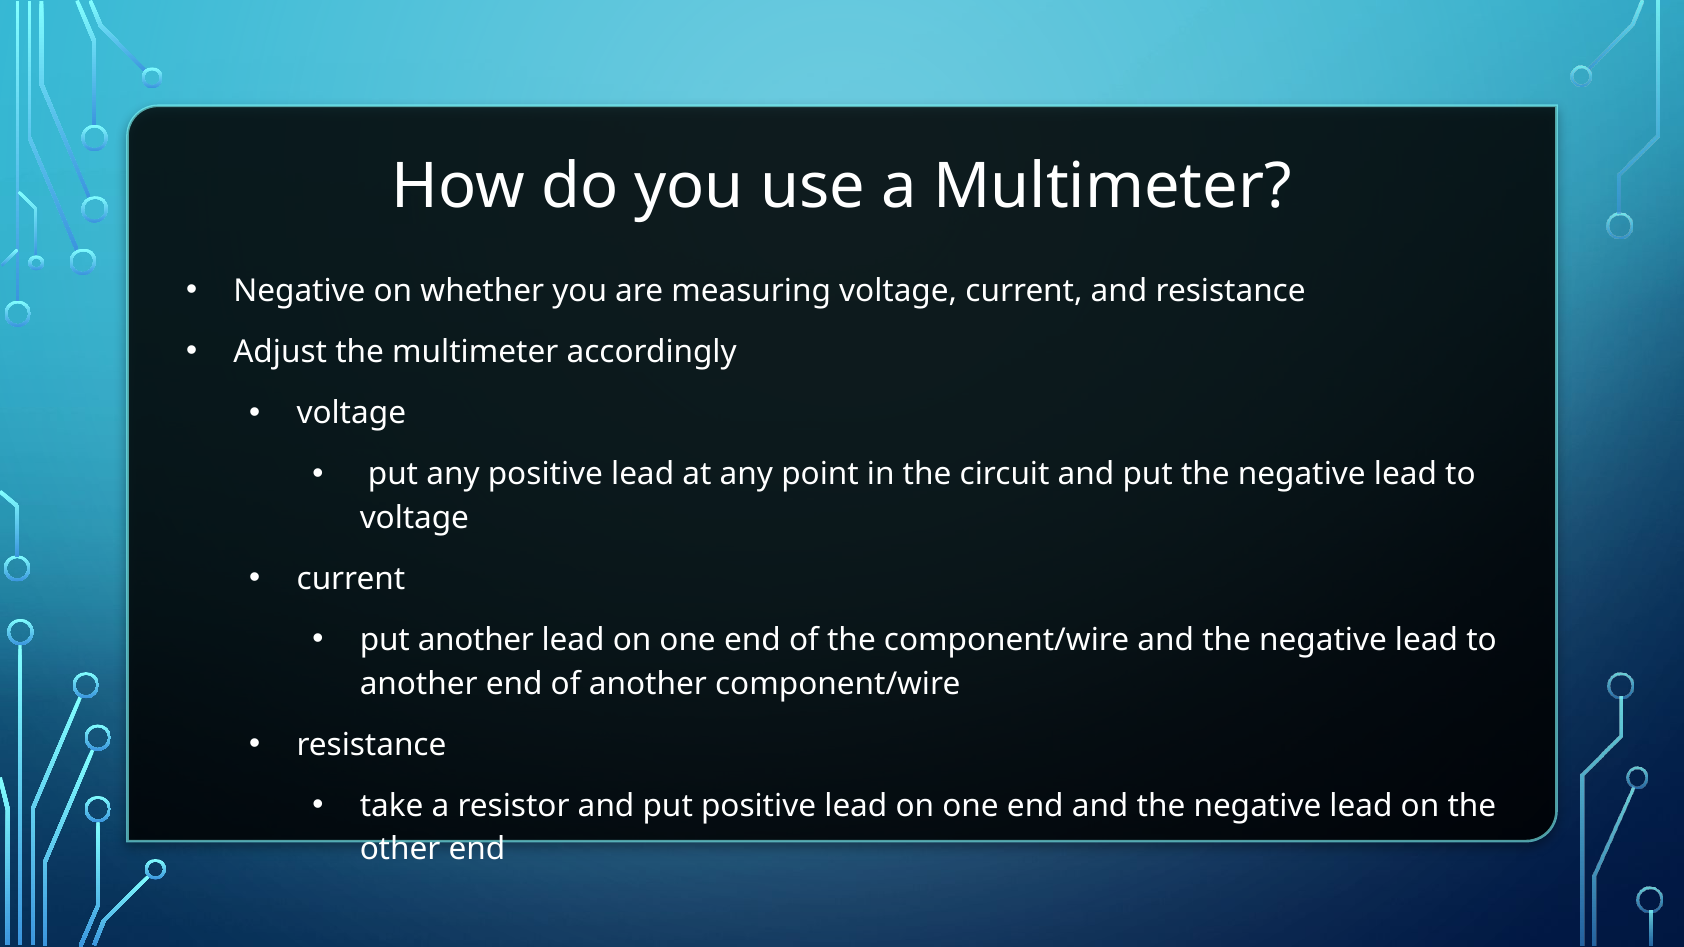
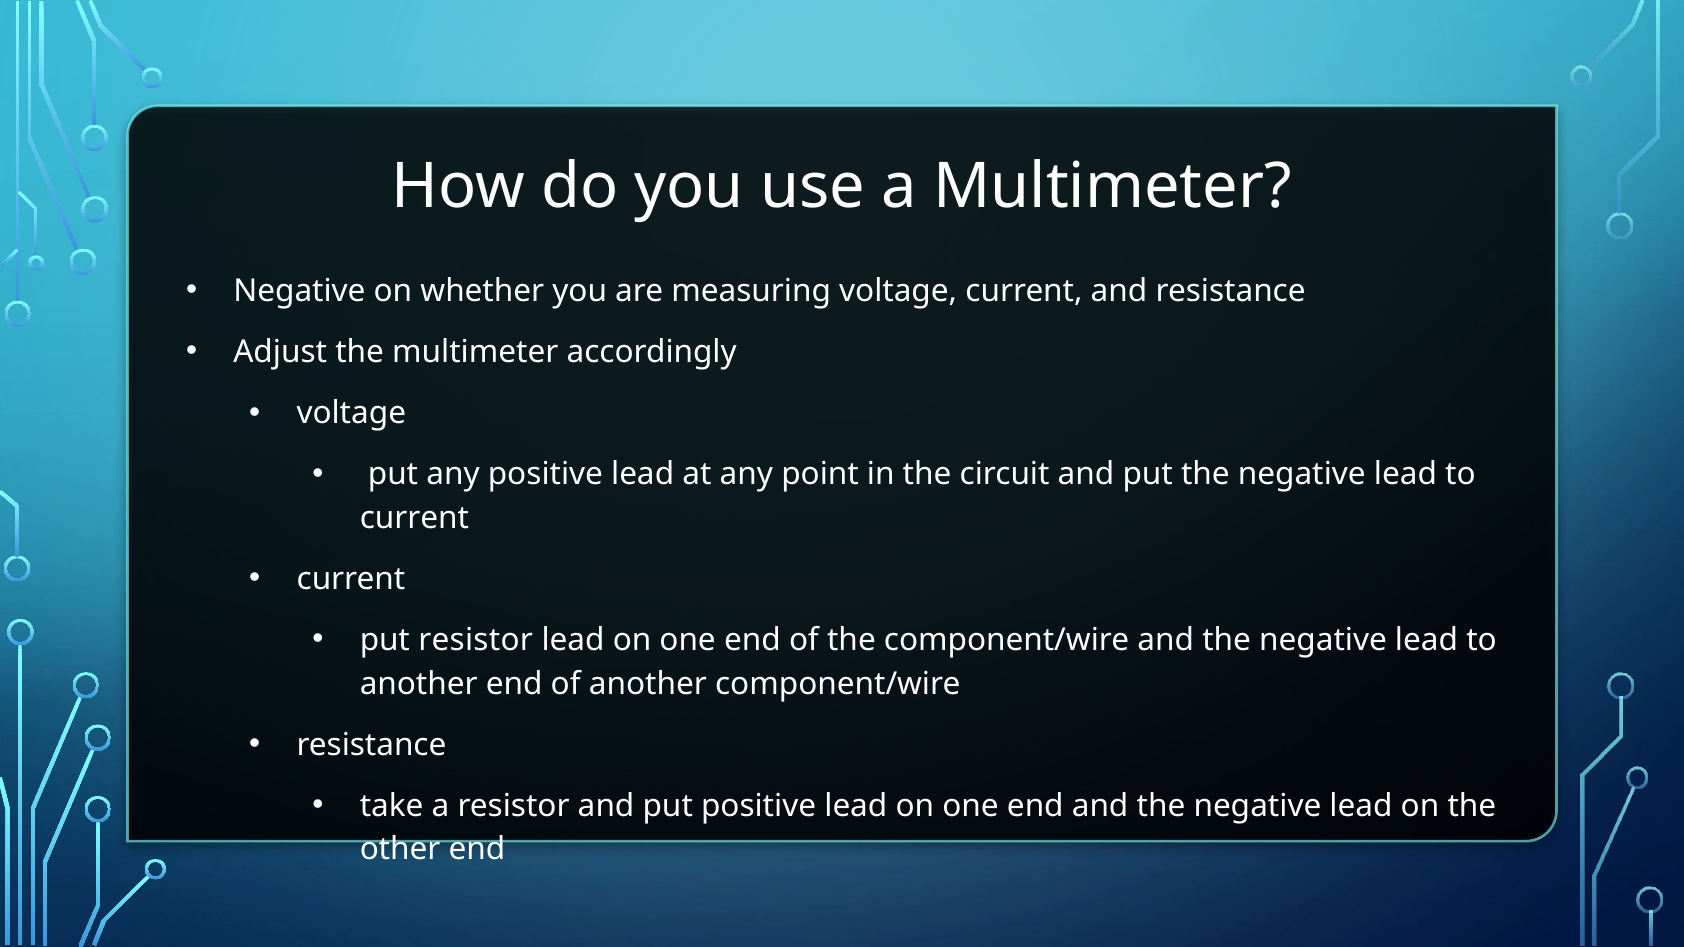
voltage: voltage -> current (414, 518)
put another: another -> resistor (476, 640)
